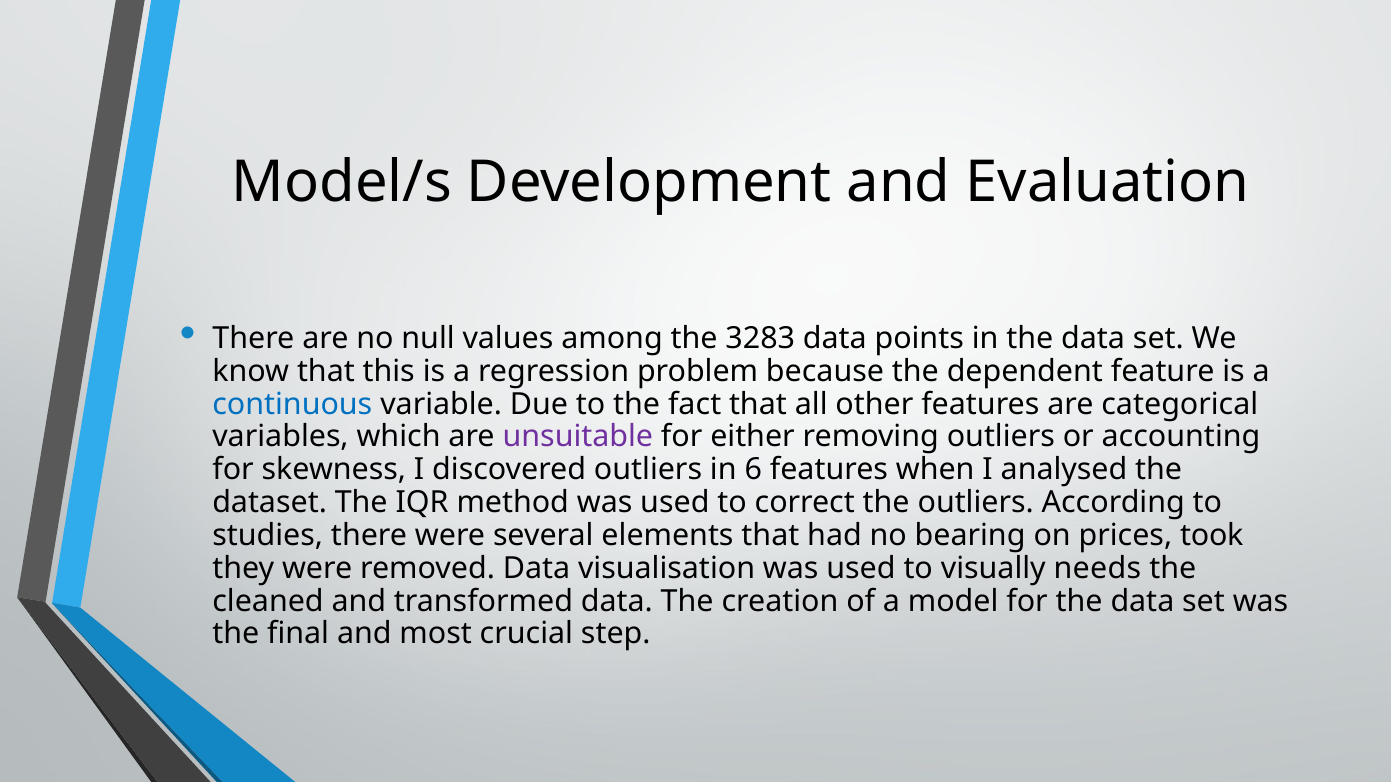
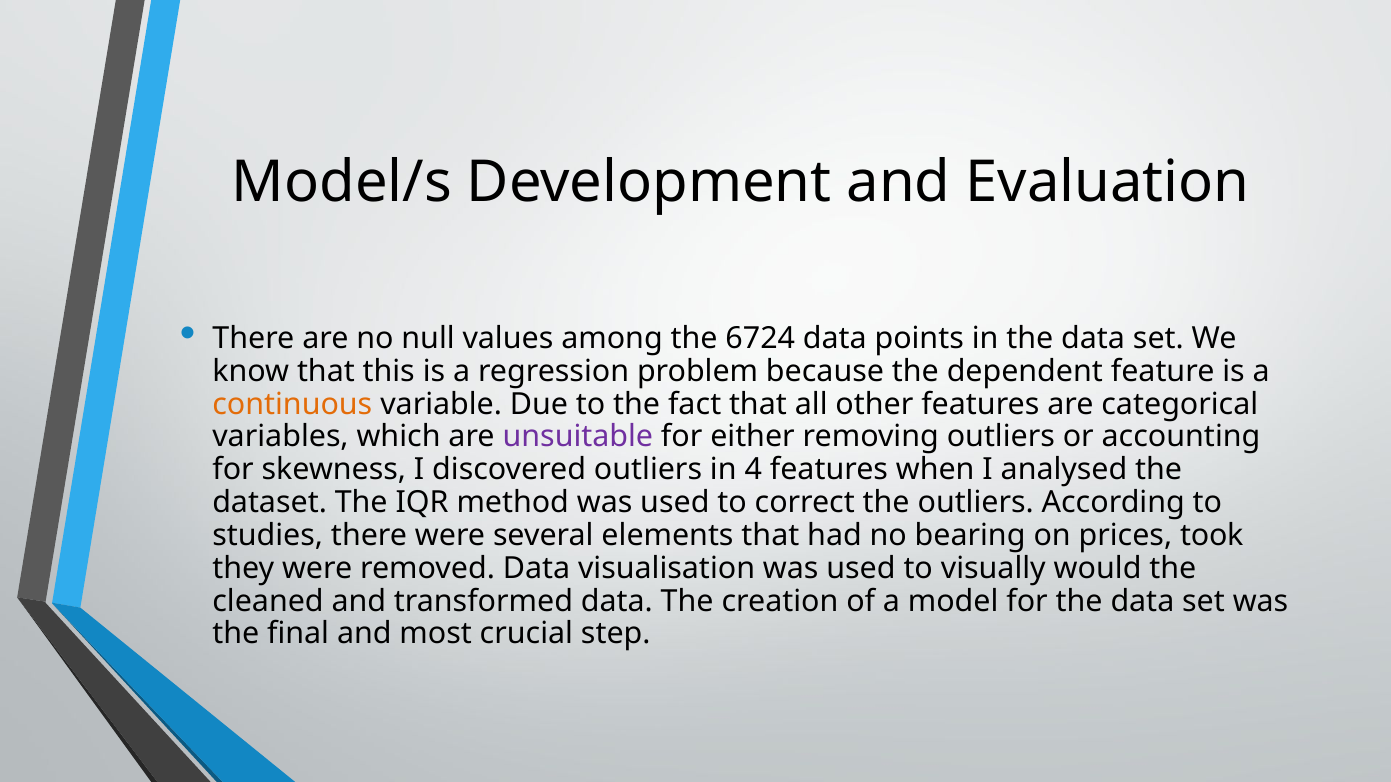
3283: 3283 -> 6724 (760, 339)
continuous colour: blue -> orange (292, 404)
6: 6 -> 4 (753, 470)
needs: needs -> would (1098, 569)
